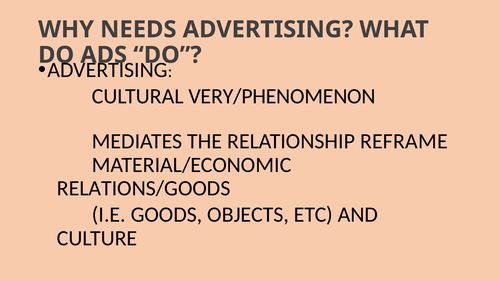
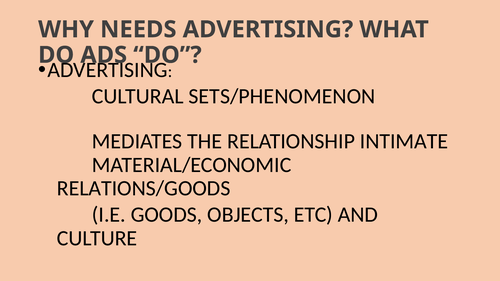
VERY/PHENOMENON: VERY/PHENOMENON -> SETS/PHENOMENON (282, 96)
REFRAME: REFRAME -> INTIMATE (404, 141)
